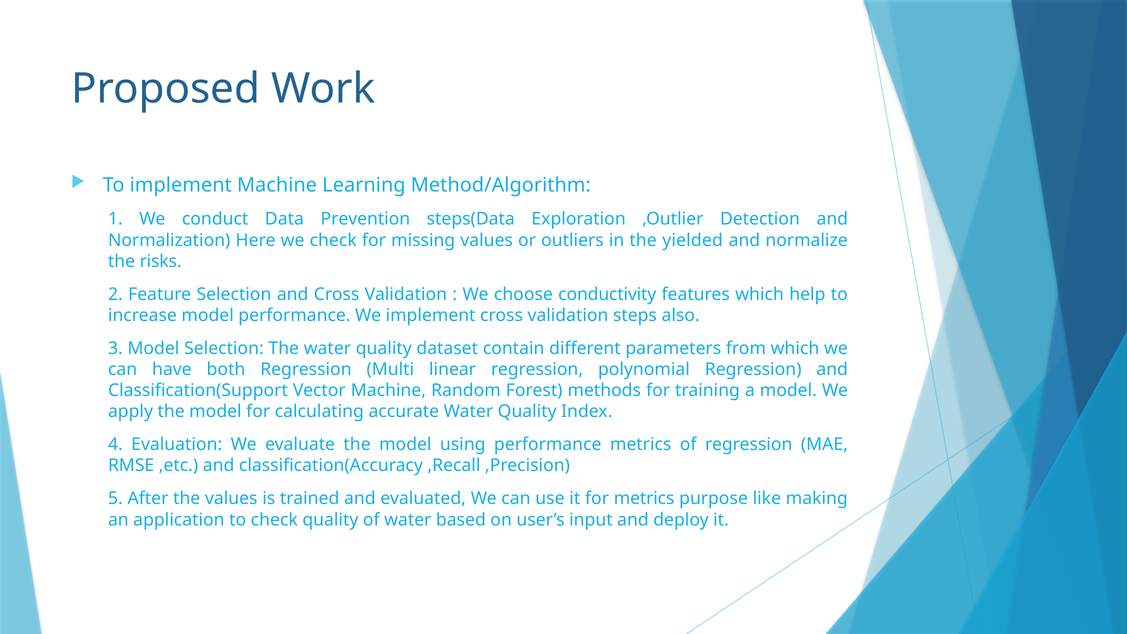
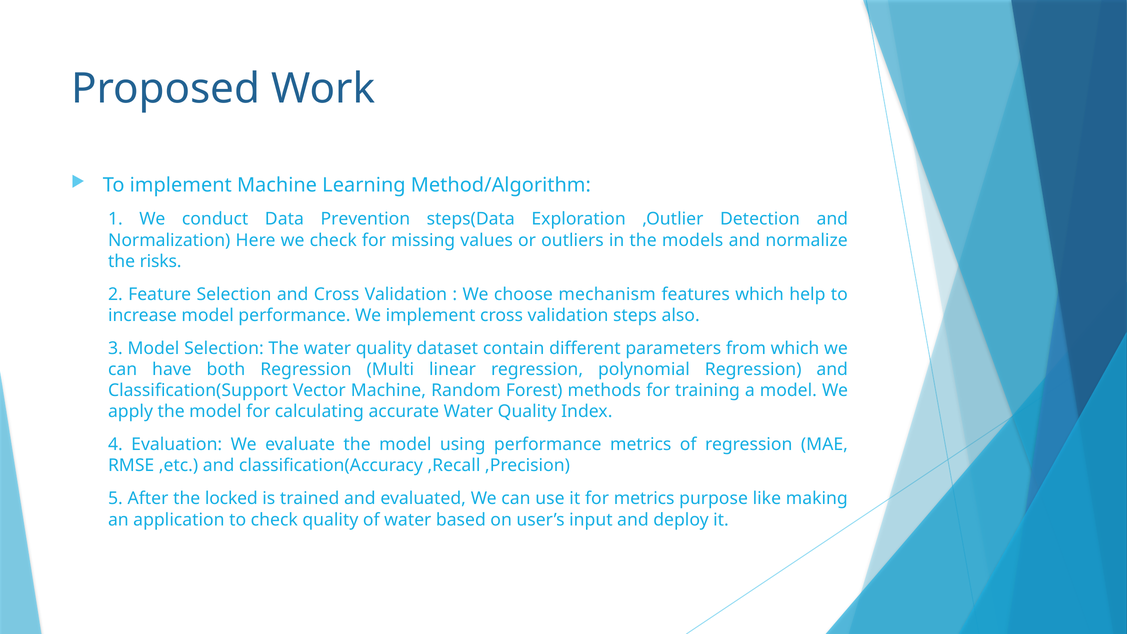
yielded: yielded -> models (693, 240)
conductivity: conductivity -> mechanism (607, 294)
the values: values -> locked (231, 499)
